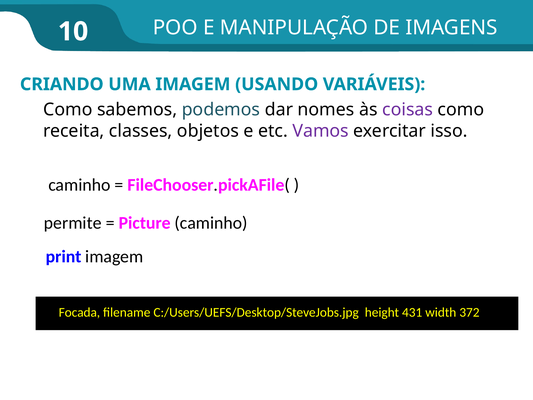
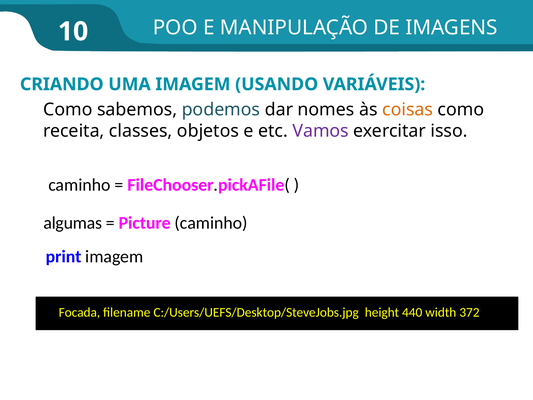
coisas colour: purple -> orange (408, 109)
permite: permite -> algumas (73, 223)
431: 431 -> 440 (412, 312)
